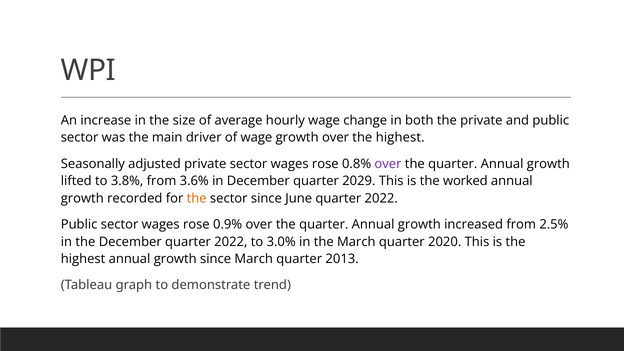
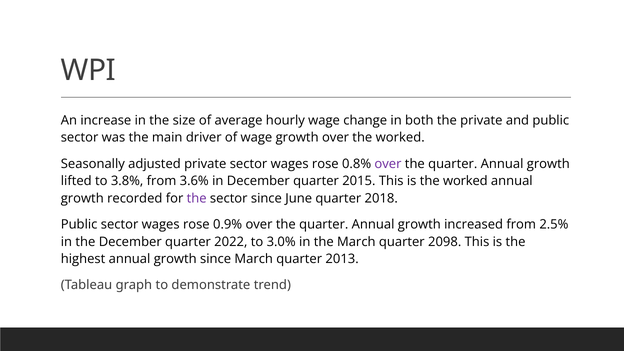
over the highest: highest -> worked (400, 138)
2029: 2029 -> 2015 (359, 181)
the colour: orange -> purple (197, 198)
June quarter 2022: 2022 -> 2018 (381, 198)
2020: 2020 -> 2098 (445, 242)
